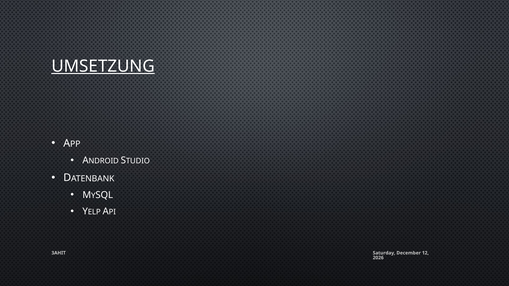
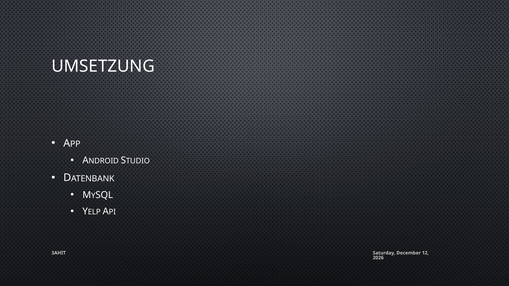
UMSETZUNG underline: present -> none (103, 66)
